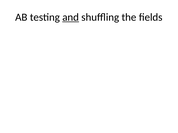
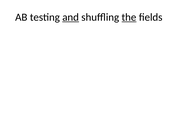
the underline: none -> present (129, 17)
